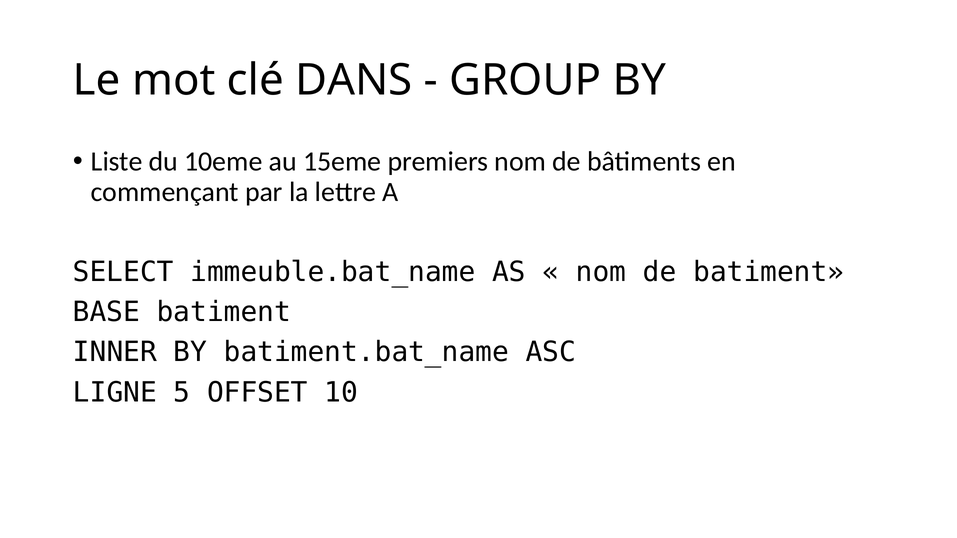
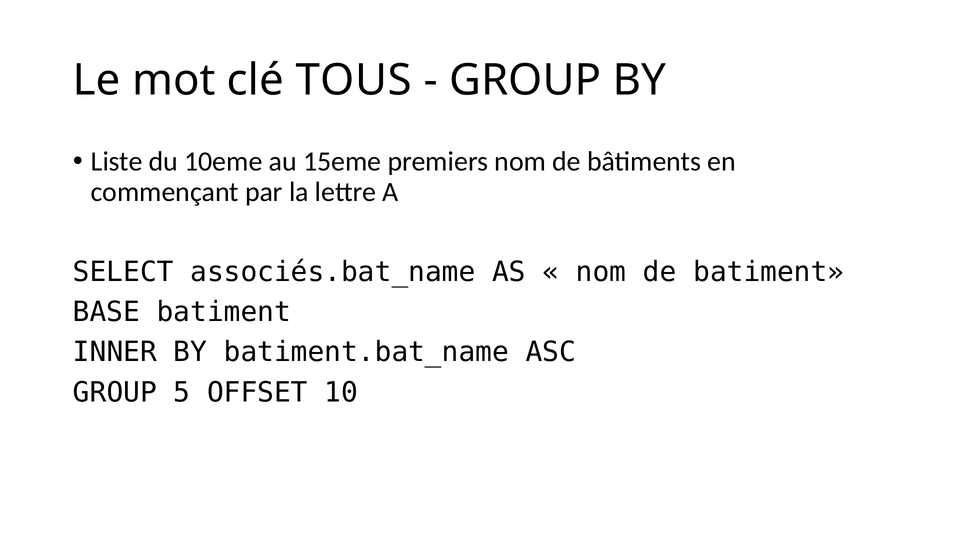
DANS: DANS -> TOUS (354, 80)
immeuble.bat_name: immeuble.bat_name -> associés.bat_name (333, 272)
LIGNE: LIGNE -> GROUP (115, 393)
